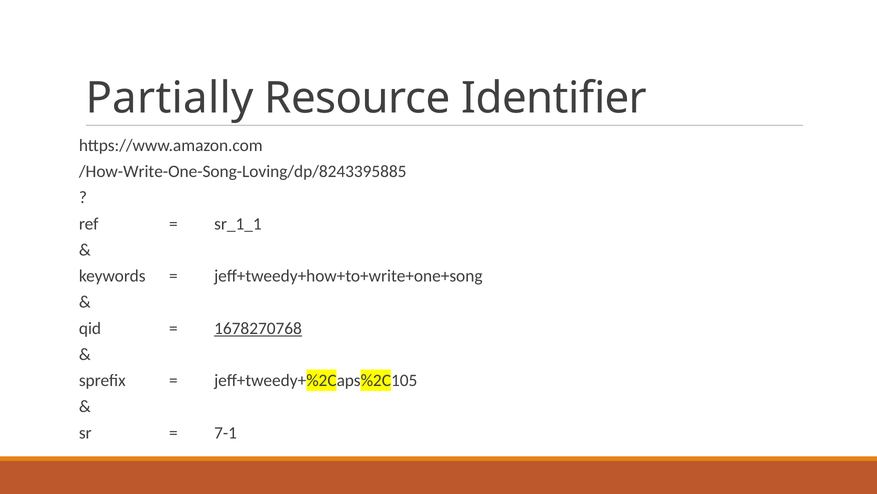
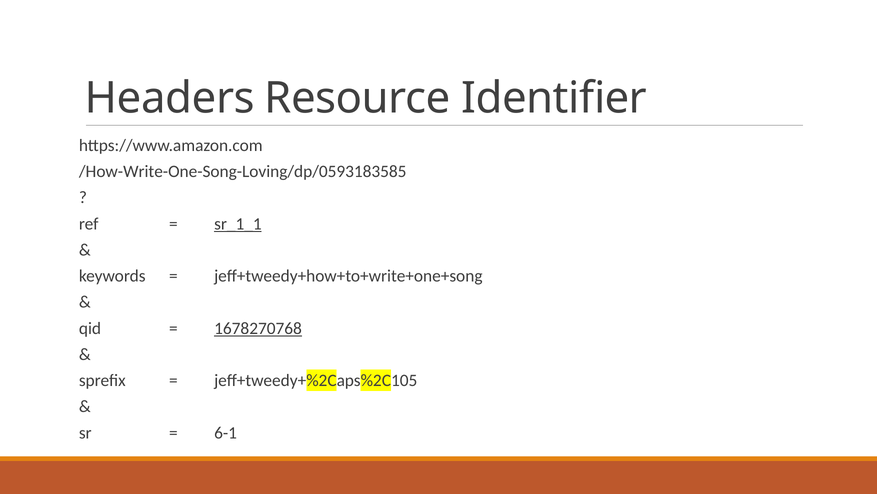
Partially: Partially -> Headers (170, 98)
/How-Write-One-Song-Loving/dp/8243395885: /How-Write-One-Song-Loving/dp/8243395885 -> /How-Write-One-Song-Loving/dp/0593183585 (243, 171)
sr_1_1 underline: none -> present (238, 224)
7-1: 7-1 -> 6-1 (226, 432)
